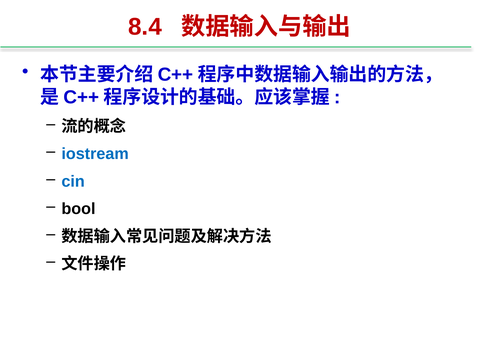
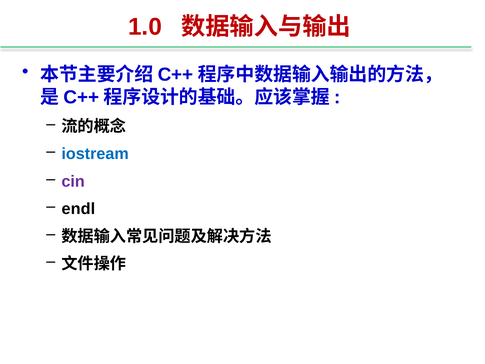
8.4: 8.4 -> 1.0 (145, 27)
cin colour: blue -> purple (73, 181)
bool: bool -> endl (78, 209)
